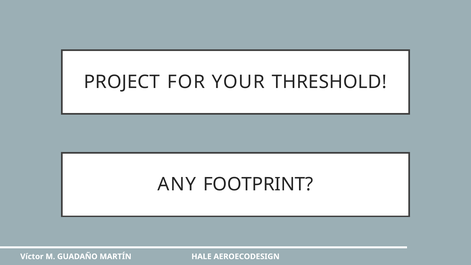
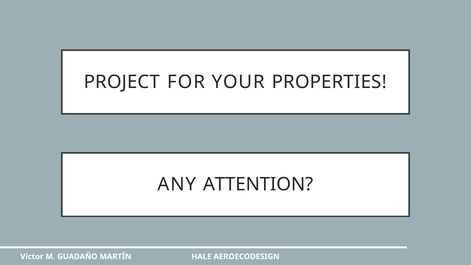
THRESHOLD: THRESHOLD -> PROPERTIES (329, 82)
FOOTPRINT: FOOTPRINT -> ATTENTION (258, 184)
